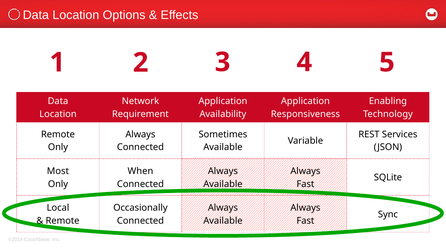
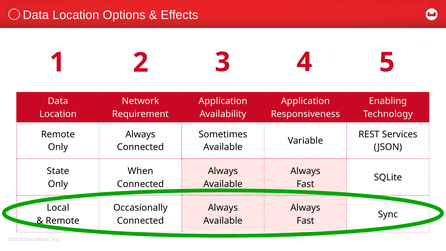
Most: Most -> State (58, 171)
